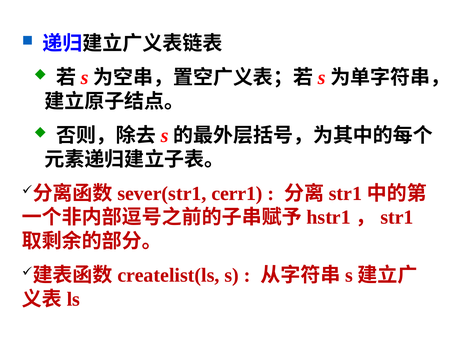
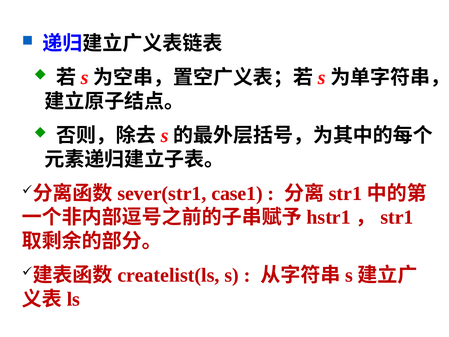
cerr1: cerr1 -> case1 (237, 193)
